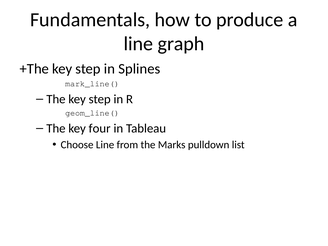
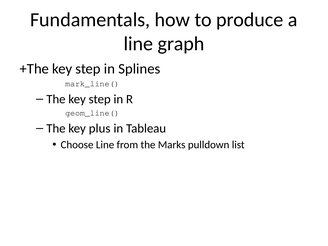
four: four -> plus (100, 128)
